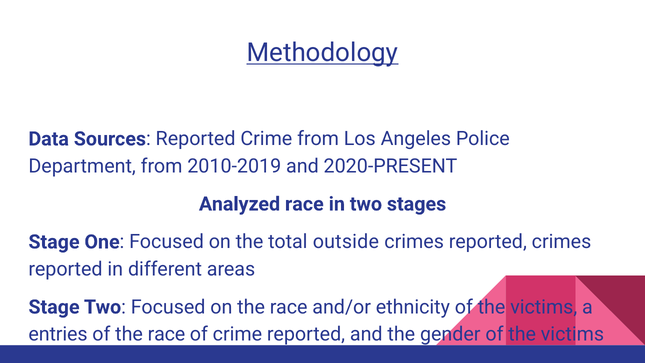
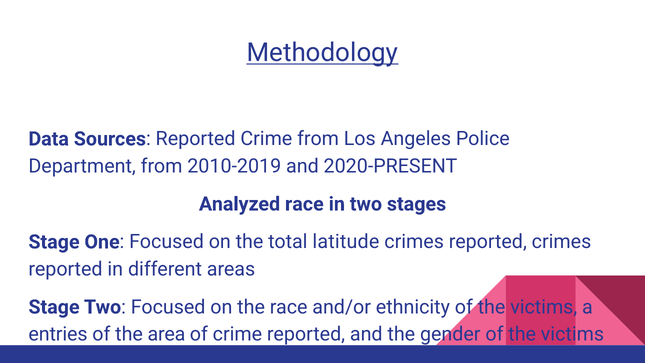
outside: outside -> latitude (346, 242)
of the race: race -> area (166, 334)
